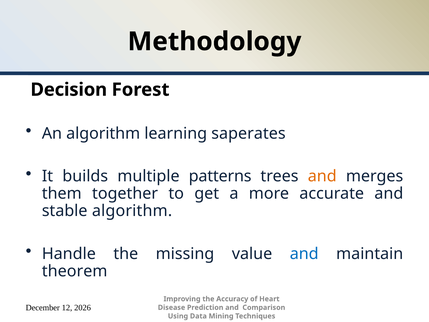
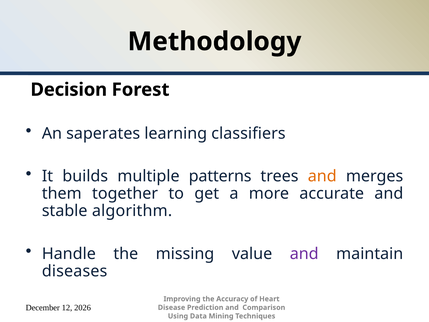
An algorithm: algorithm -> saperates (103, 133)
saperates: saperates -> classifiers (248, 133)
and colour: blue -> purple (304, 254)
theorem: theorem -> diseases (75, 271)
